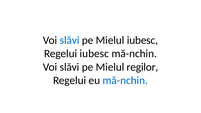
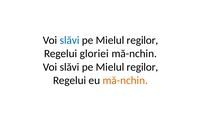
iubesc: iubesc -> regilor (142, 40)
Regelui iubesc: iubesc -> gloriei (94, 54)
mă-nchin colour: blue -> orange (125, 80)
